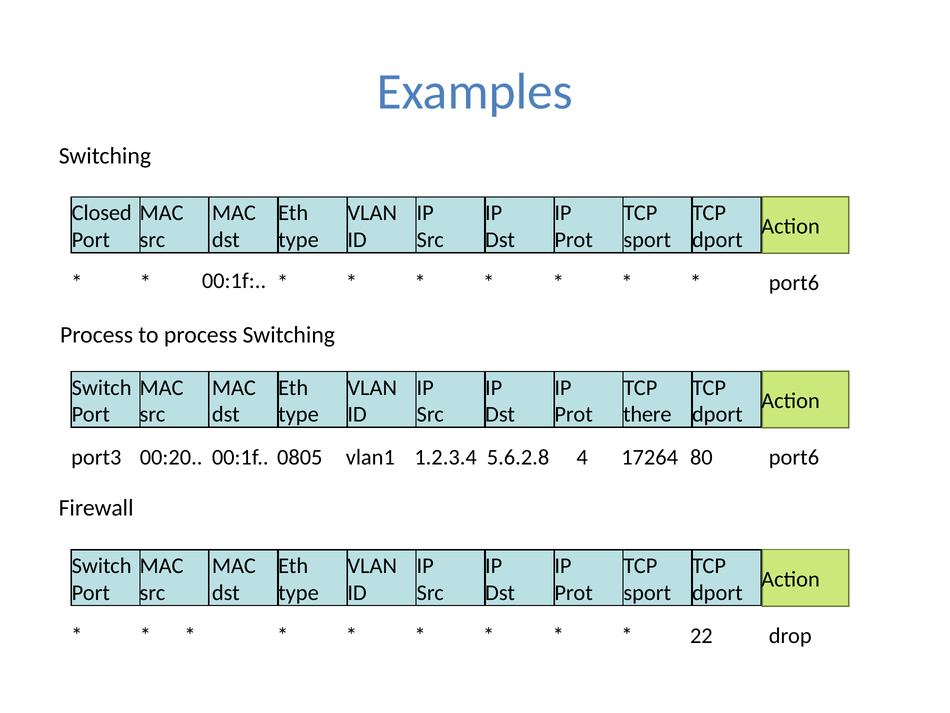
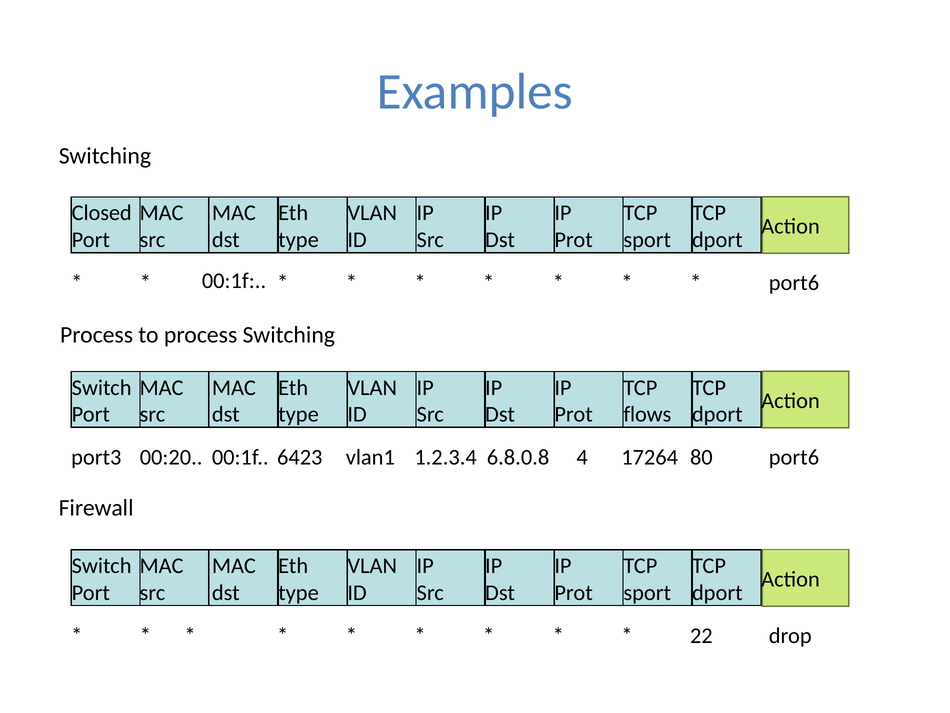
there: there -> flows (647, 414)
0805: 0805 -> 6423 (300, 457)
5.6.2.8: 5.6.2.8 -> 6.8.0.8 (518, 457)
